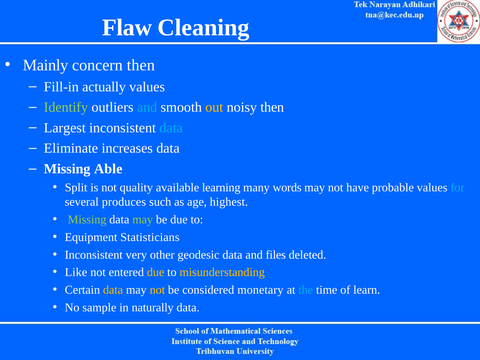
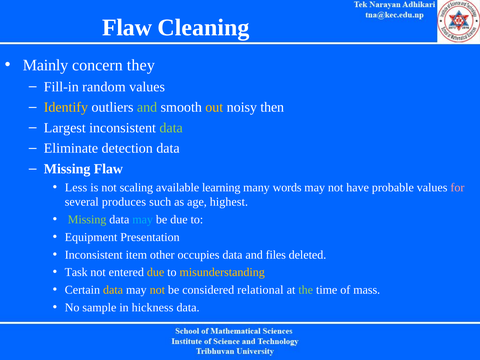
concern then: then -> they (141, 65)
actually: actually -> random (104, 87)
Identify colour: light green -> yellow (66, 107)
and colour: light blue -> light green (147, 107)
data colour: light blue -> light green (171, 128)
increases: increases -> detection (127, 148)
Missing Able: Able -> Flaw (108, 169)
Split: Split -> Less (76, 188)
quality: quality -> scaling (136, 188)
for colour: light blue -> pink (457, 188)
may colour: light green -> light blue (143, 220)
Statisticians: Statisticians -> Presentation (150, 237)
very: very -> item (136, 255)
geodesic: geodesic -> occupies (199, 255)
Like: Like -> Task (76, 272)
monetary: monetary -> relational (260, 290)
the colour: light blue -> light green (306, 290)
learn: learn -> mass (367, 290)
naturally: naturally -> hickness (153, 308)
